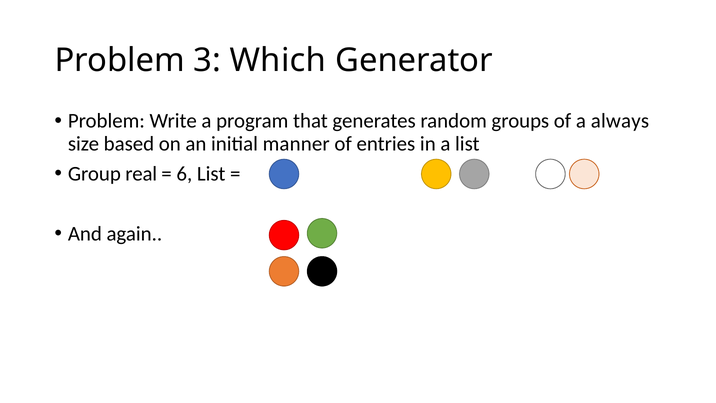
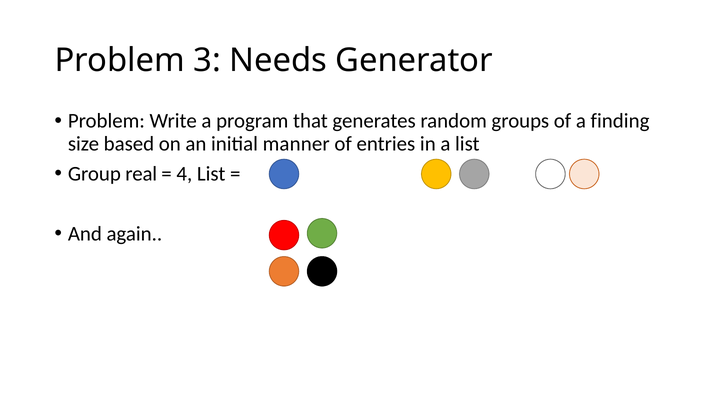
Which: Which -> Needs (278, 60)
always: always -> finding (620, 121)
6: 6 -> 4 (184, 174)
